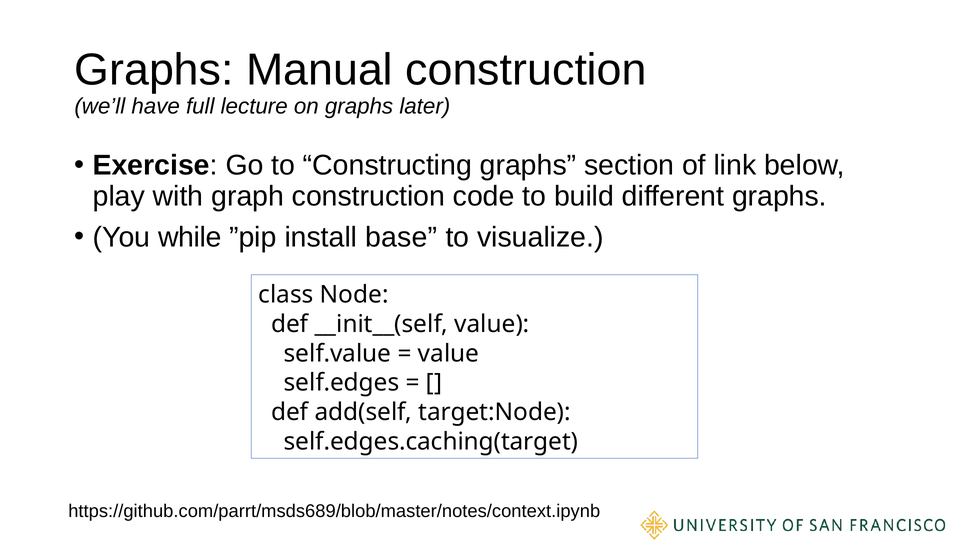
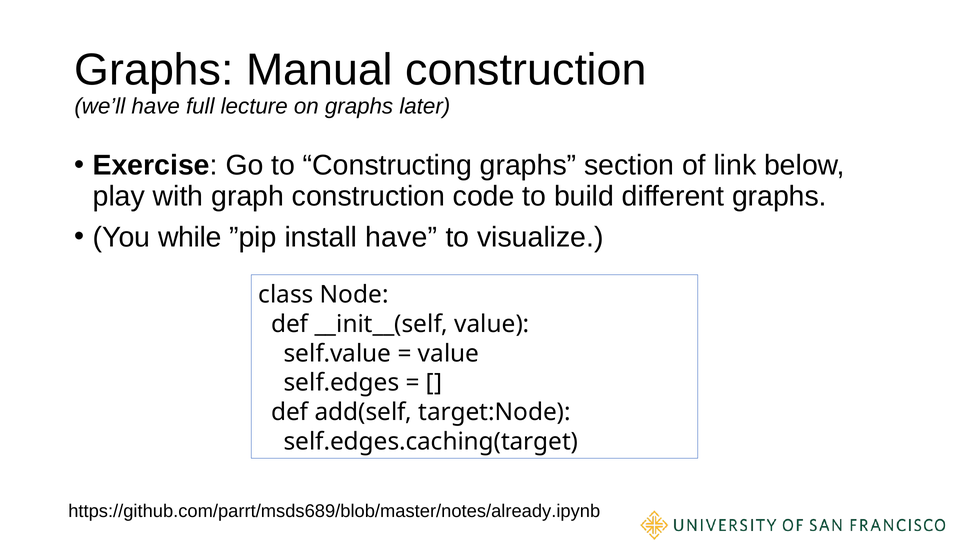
install base: base -> have (401, 237)
https://github.com/parrt/msds689/blob/master/notes/context.ipynb: https://github.com/parrt/msds689/blob/master/notes/context.ipynb -> https://github.com/parrt/msds689/blob/master/notes/already.ipynb (334, 511)
